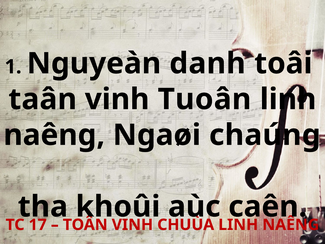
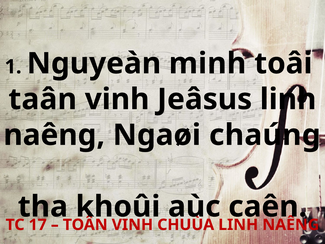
danh: danh -> minh (208, 63)
Tuoân: Tuoân -> Jeâsus (205, 99)
